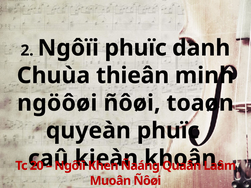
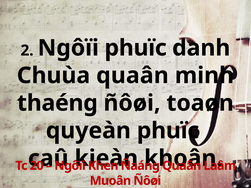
Chuùa thieân: thieân -> quaân (132, 76)
ngöôøi: ngöôøi -> thaéng (57, 103)
